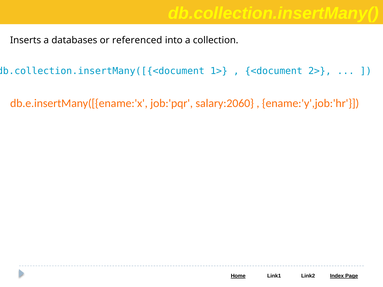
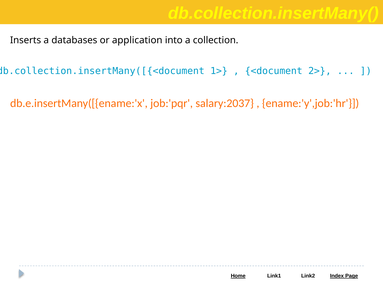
referenced: referenced -> application (137, 40)
salary:2060: salary:2060 -> salary:2037 (225, 103)
